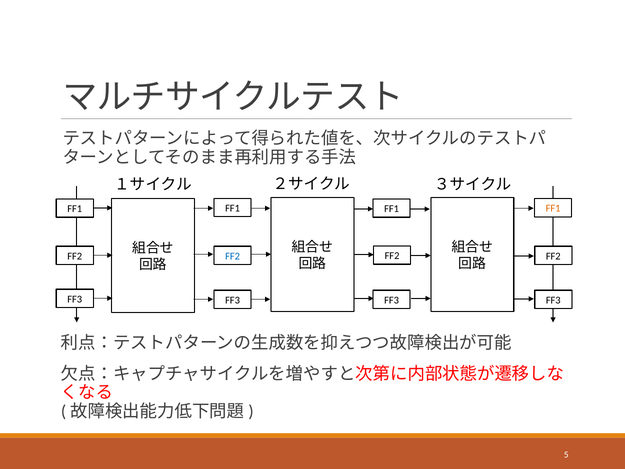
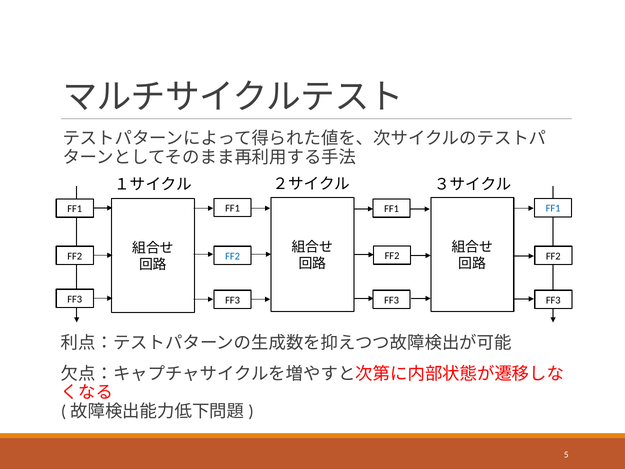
FF1 colour: orange -> blue (553, 208)
